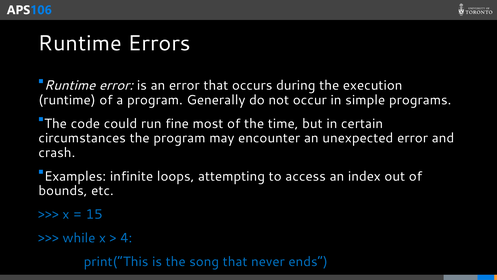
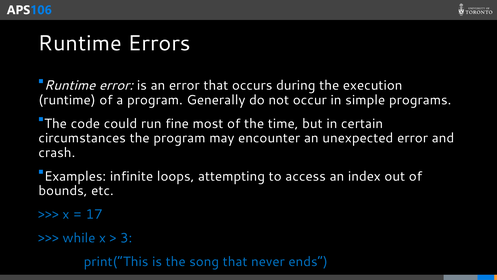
15: 15 -> 17 (94, 214)
4: 4 -> 3 (126, 238)
